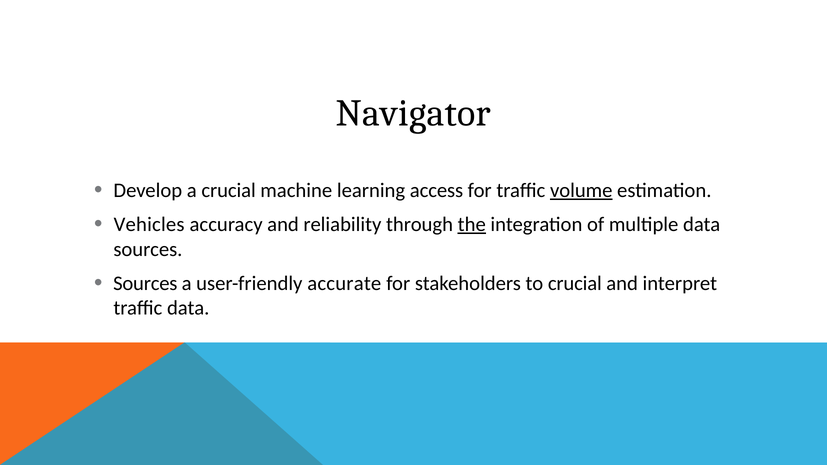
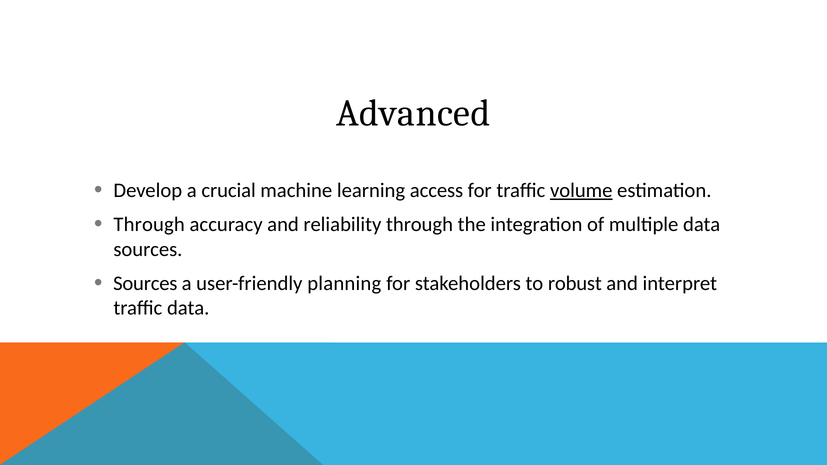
Navigator: Navigator -> Advanced (413, 113)
Vehicles: Vehicles -> Through (149, 225)
the underline: present -> none (472, 225)
accurate: accurate -> planning (344, 283)
to crucial: crucial -> robust (575, 283)
